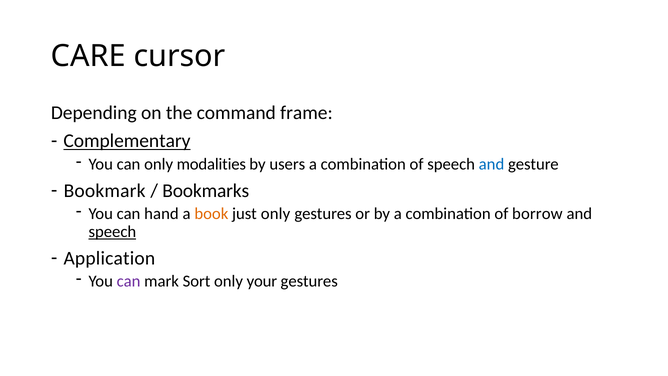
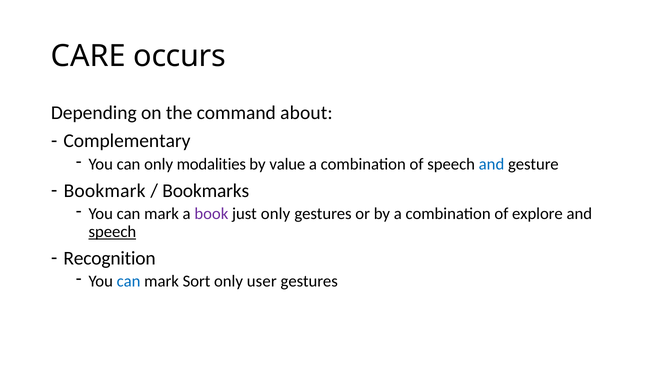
cursor: cursor -> occurs (180, 56)
frame: frame -> about (306, 113)
Complementary underline: present -> none (127, 141)
users: users -> value (287, 164)
hand: hand -> mark (162, 213)
book colour: orange -> purple (211, 213)
borrow: borrow -> explore (537, 213)
Application: Application -> Recognition (110, 258)
can colour: purple -> blue (129, 281)
your: your -> user (262, 281)
